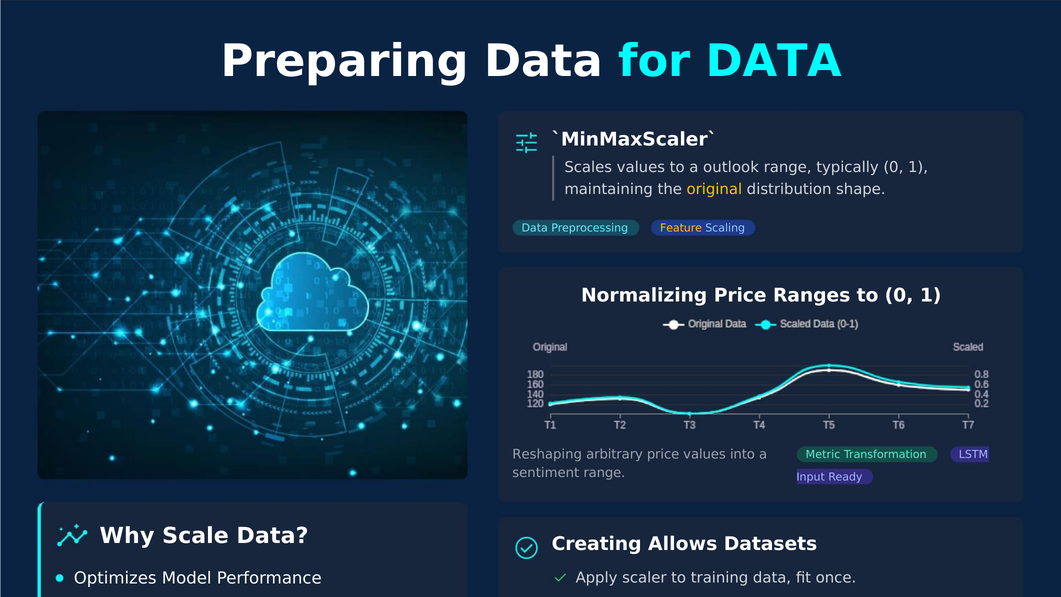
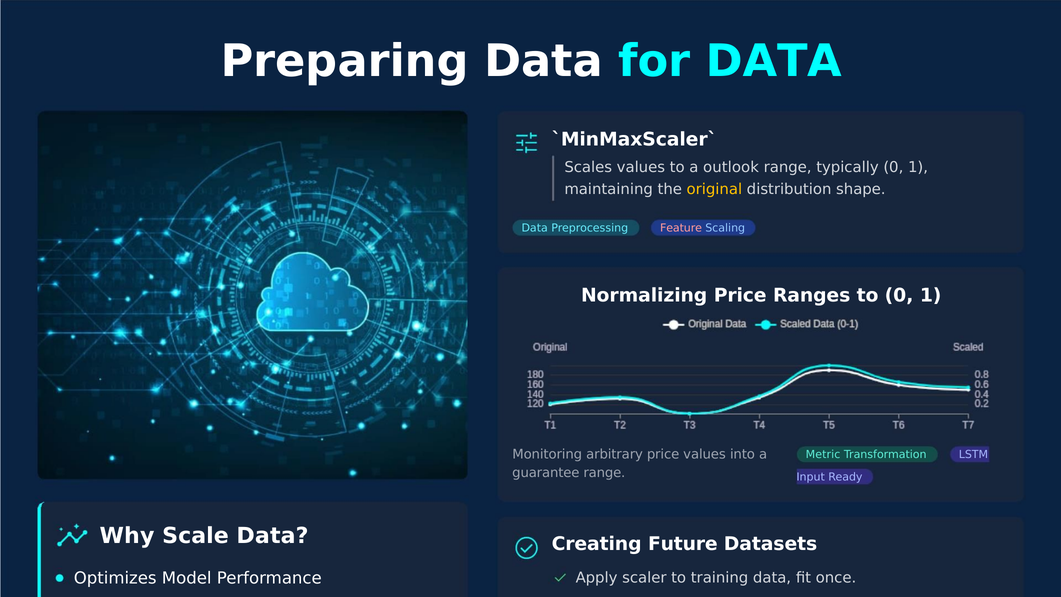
Feature colour: yellow -> pink (681, 228)
Reshaping: Reshaping -> Monitoring (547, 454)
sentiment: sentiment -> guarantee (546, 473)
Allows: Allows -> Future (683, 544)
